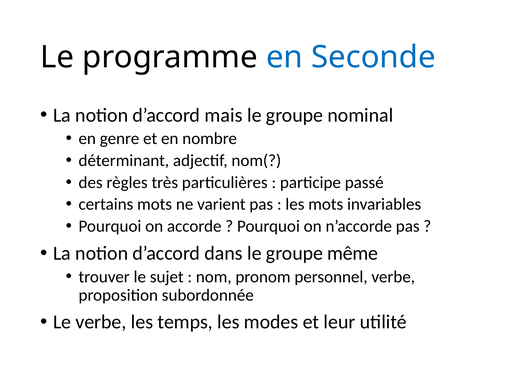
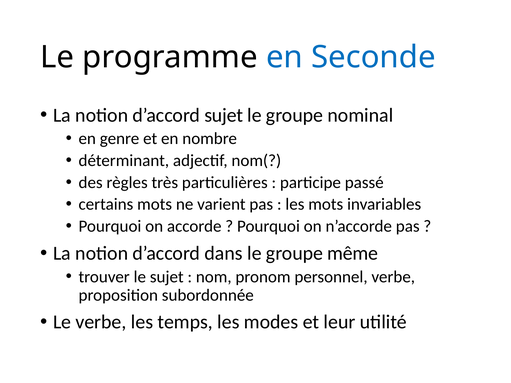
d’accord mais: mais -> sujet (224, 115)
